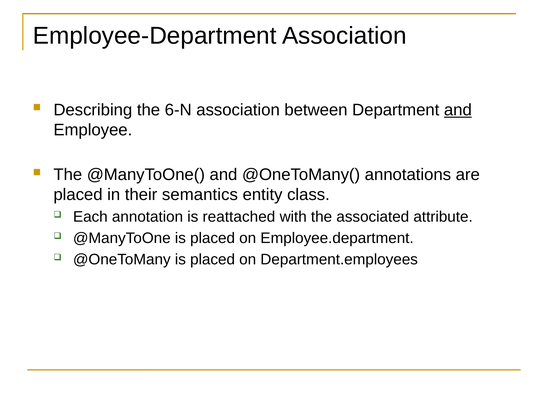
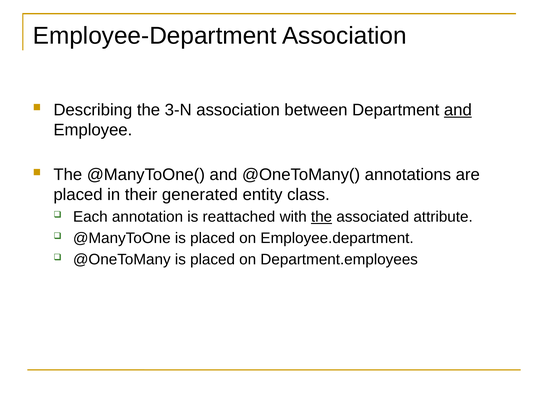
6-N: 6-N -> 3-N (178, 110)
semantics: semantics -> generated (200, 195)
the underline: none -> present (322, 217)
